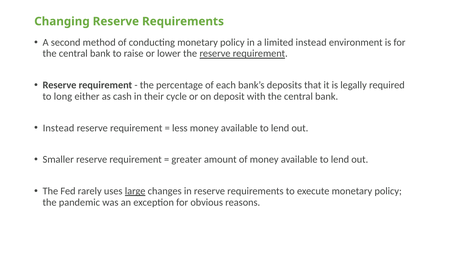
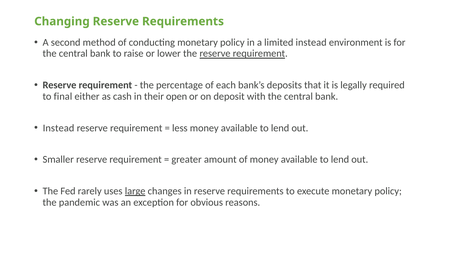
long: long -> final (63, 96)
cycle: cycle -> open (177, 96)
